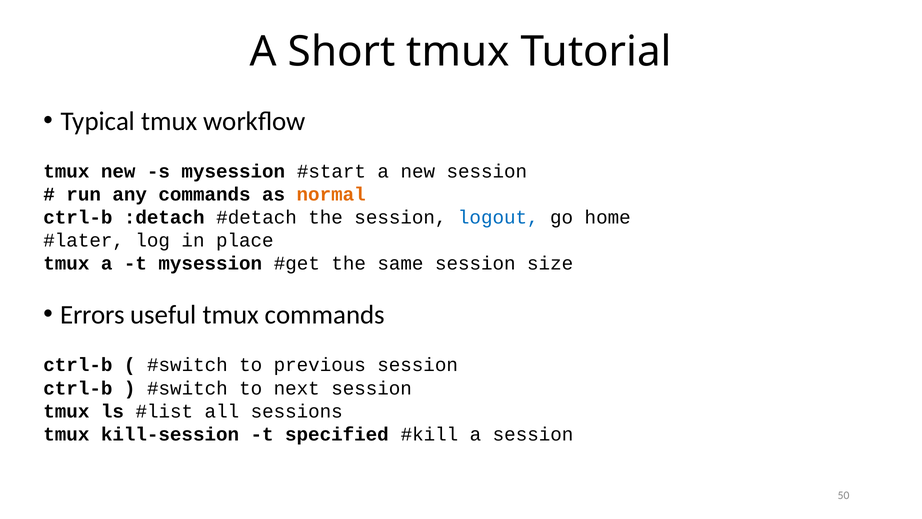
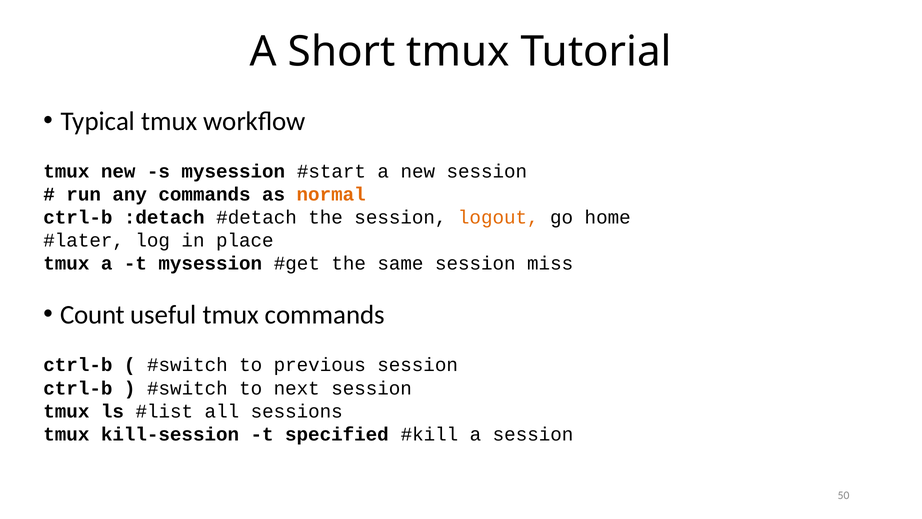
logout colour: blue -> orange (498, 217)
size: size -> miss (550, 263)
Errors: Errors -> Count (93, 315)
